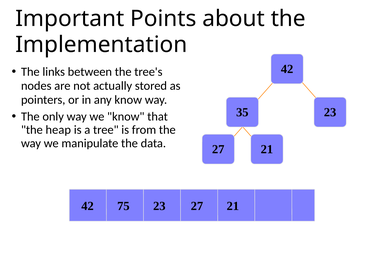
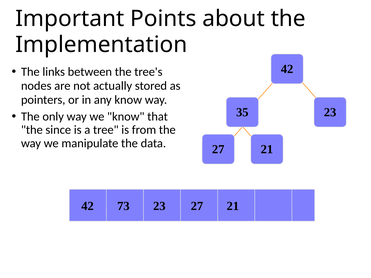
heap: heap -> since (58, 130)
75: 75 -> 73 (123, 206)
